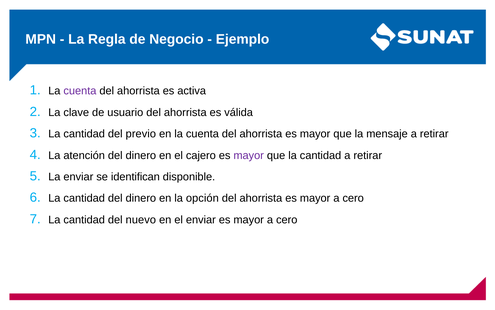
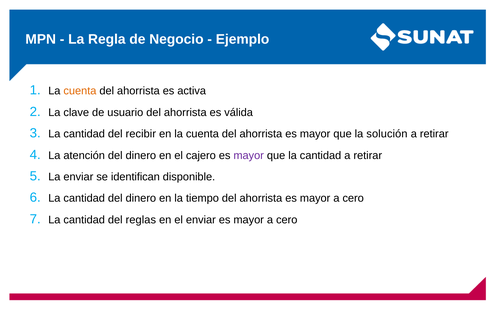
cuenta colour: purple -> orange (80, 91)
previo: previo -> recibir (141, 134)
mensaje: mensaje -> solución (387, 134)
opción: opción -> tiempo (202, 198)
nuevo: nuevo -> reglas (141, 219)
